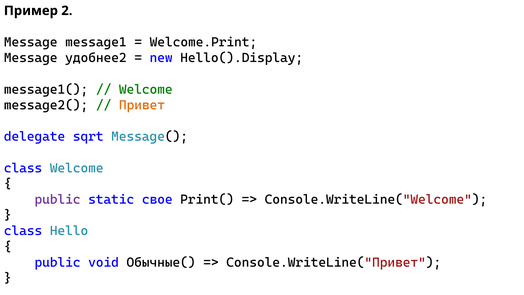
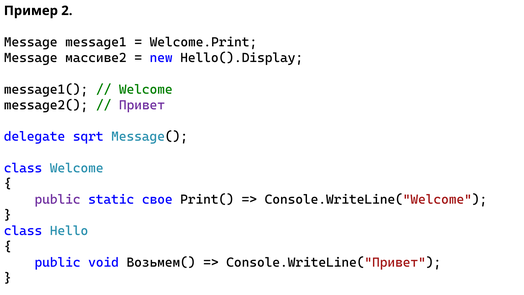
удобнее2: удобнее2 -> массиве2 (96, 58)
Привет colour: orange -> purple (142, 105)
Обычные(: Обычные( -> Возьмем( (161, 262)
